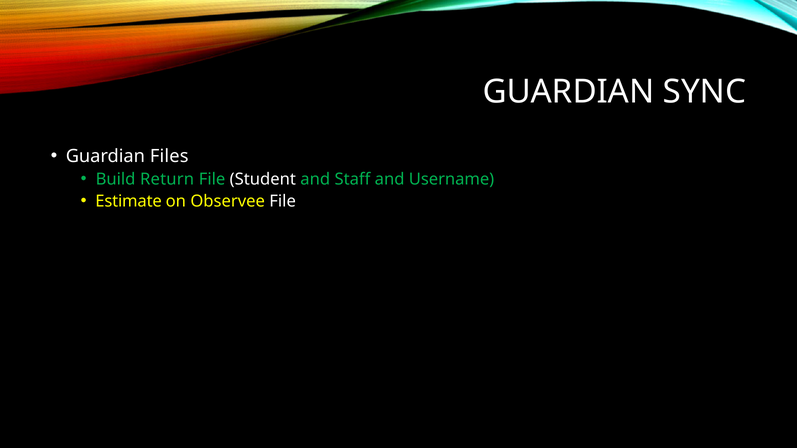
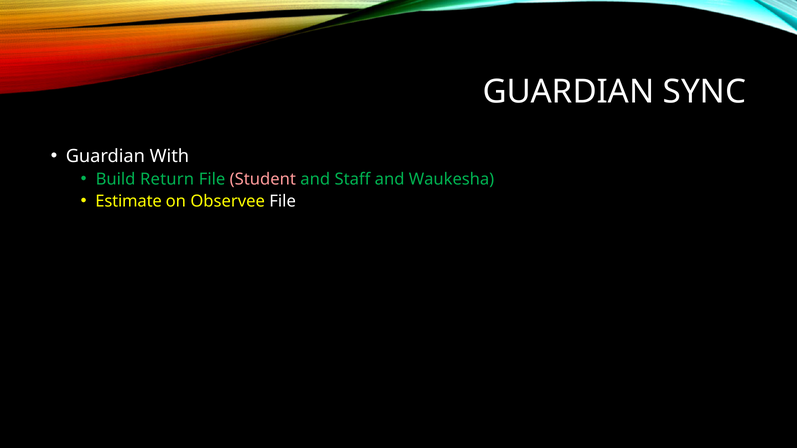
Files: Files -> With (169, 156)
Student colour: white -> pink (263, 179)
Username: Username -> Waukesha (452, 179)
